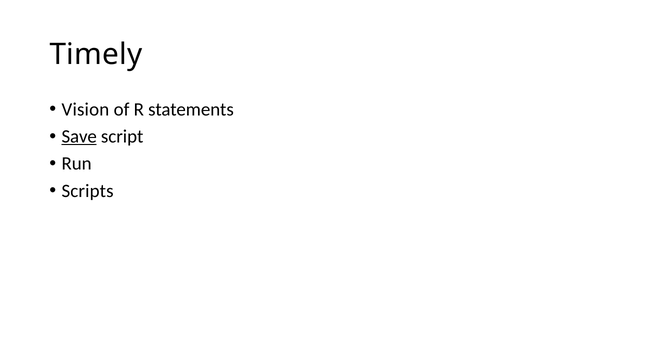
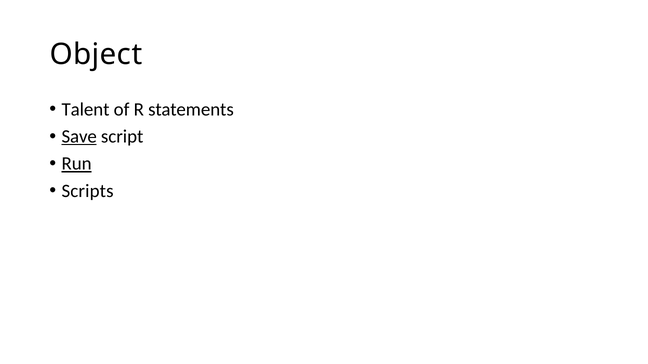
Timely: Timely -> Object (96, 54)
Vision: Vision -> Talent (86, 110)
Run underline: none -> present (77, 164)
